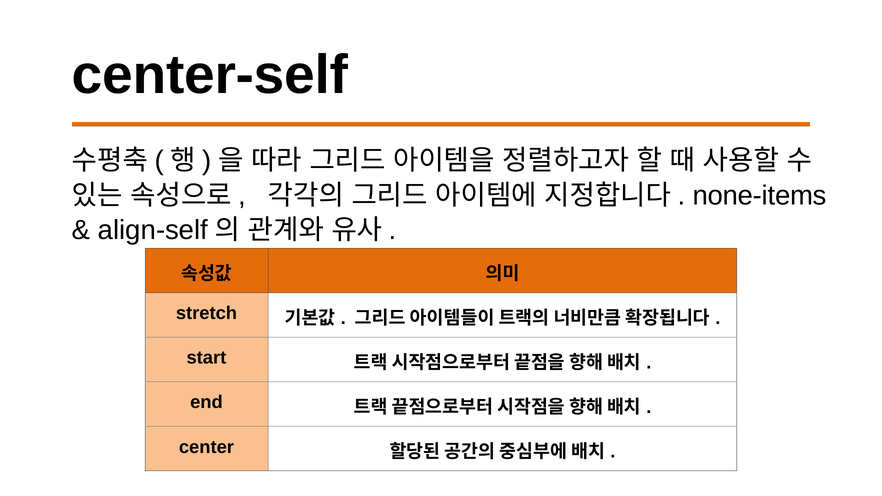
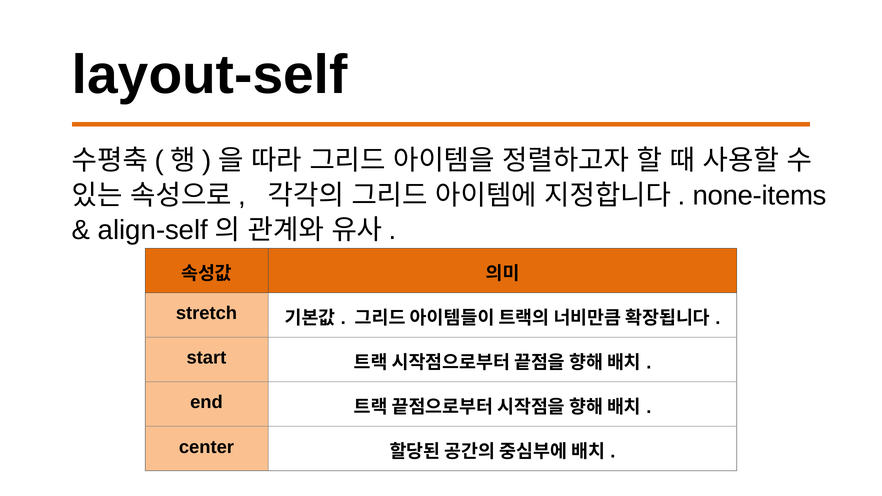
center-self: center-self -> layout-self (210, 75)
